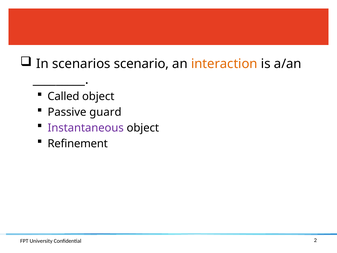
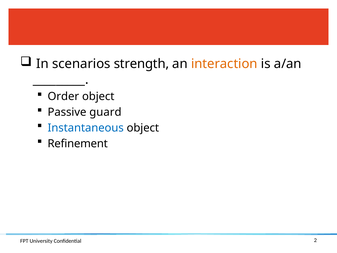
scenario: scenario -> strength (141, 64)
Called: Called -> Order (63, 96)
Instantaneous colour: purple -> blue (86, 128)
